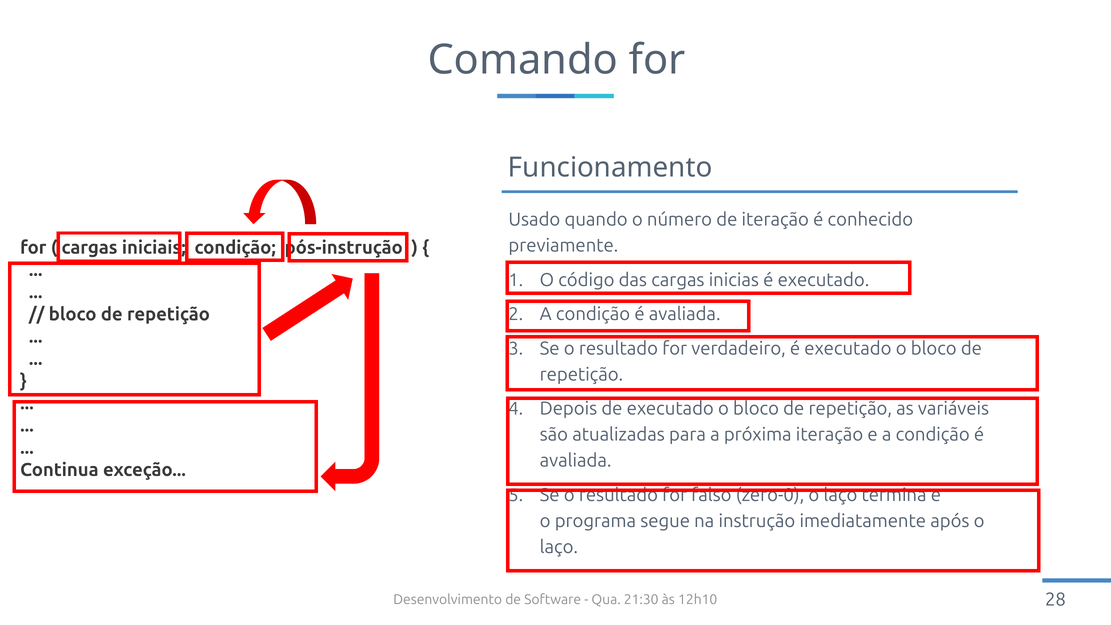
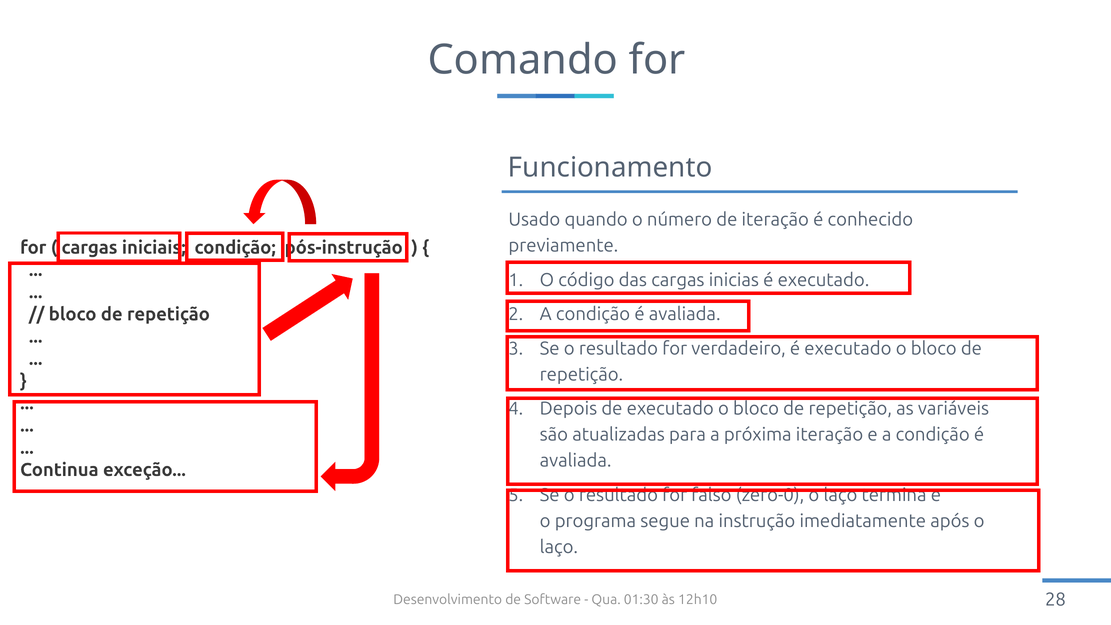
21:30: 21:30 -> 01:30 (641, 600)
